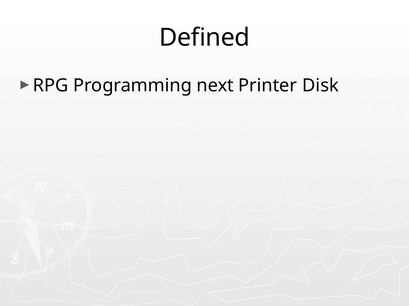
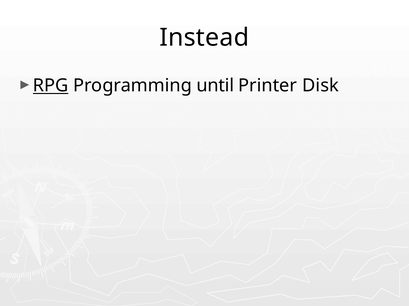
Defined: Defined -> Instead (204, 38)
RPG underline: none -> present (51, 86)
next: next -> until (215, 86)
